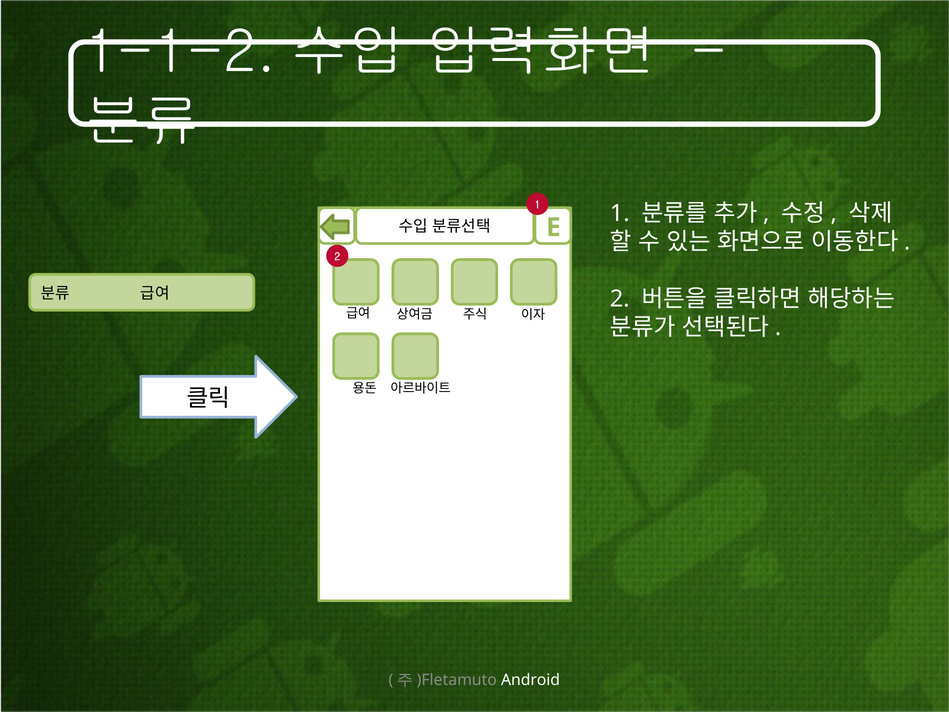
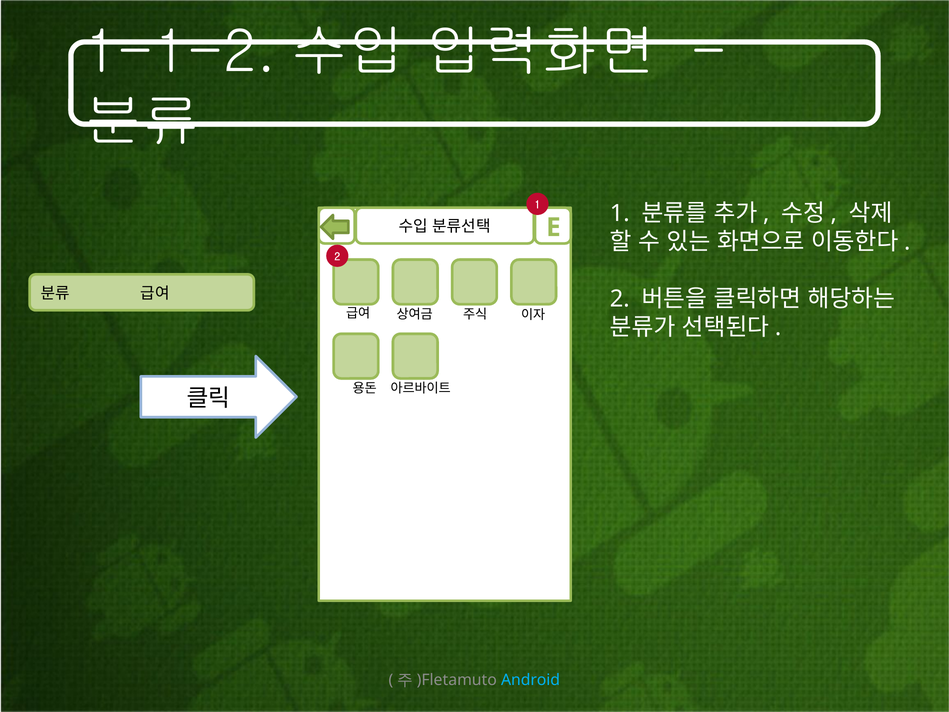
Android colour: white -> light blue (531, 680)
